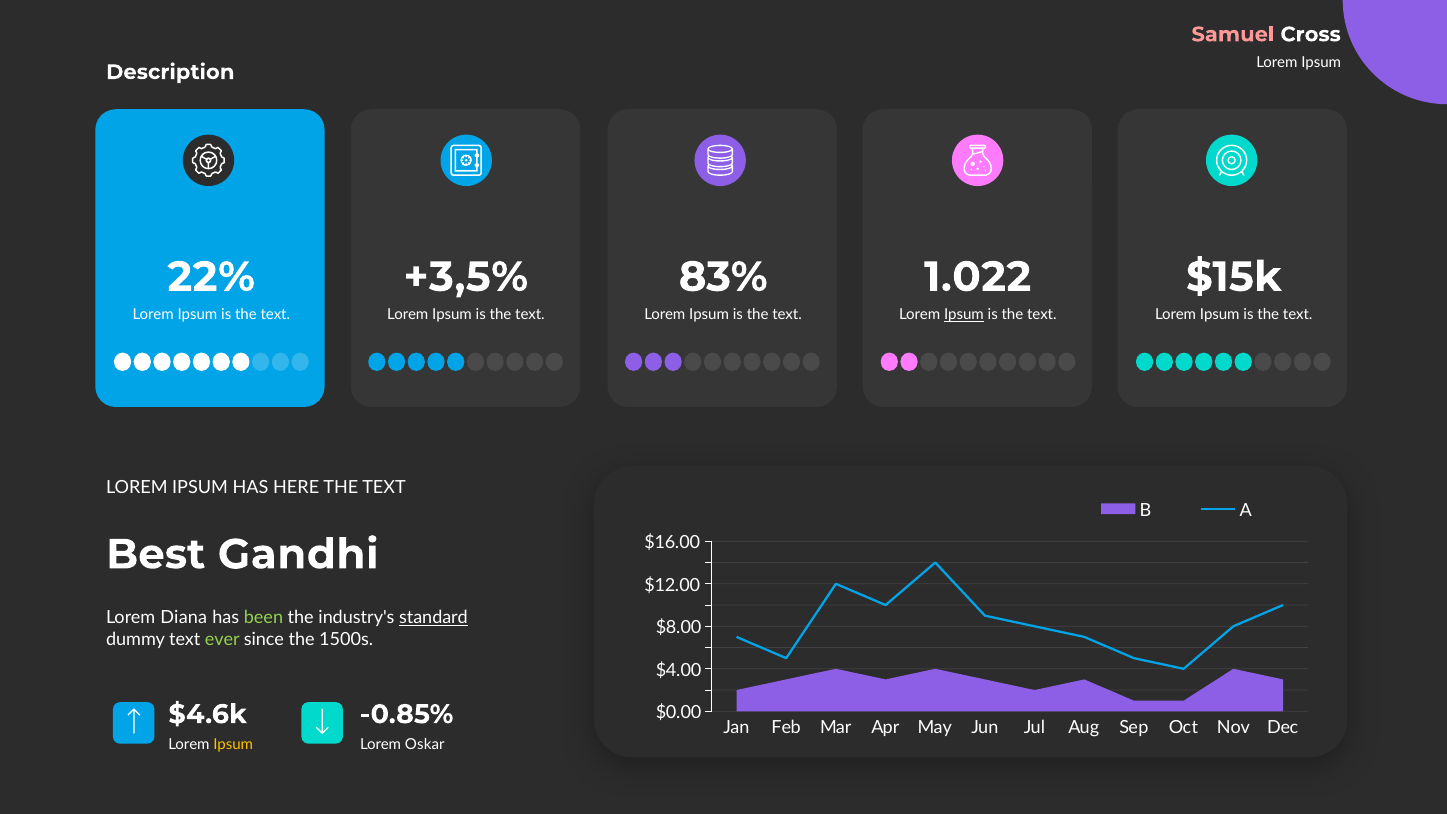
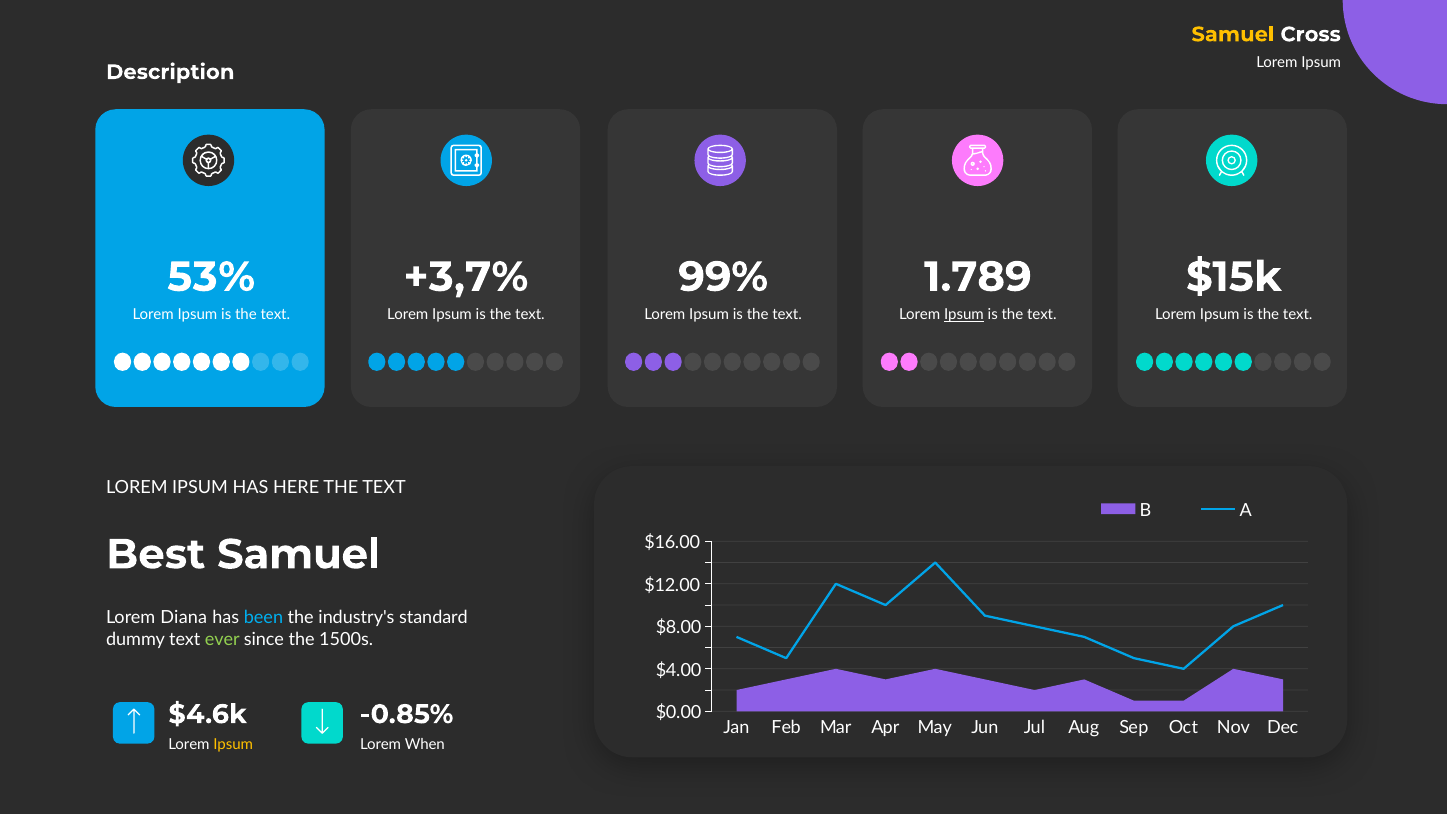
Samuel colour: pink -> yellow (1233, 34)
22%: 22% -> 53% (211, 277)
+3,5%: +3,5% -> +3,7% (466, 277)
83%: 83% -> 99% (723, 277)
1.022: 1.022 -> 1.789 (978, 277)
Best Gandhi: Gandhi -> Samuel (299, 554)
been colour: light green -> light blue (263, 618)
standard underline: present -> none (434, 618)
Oskar: Oskar -> When (425, 744)
